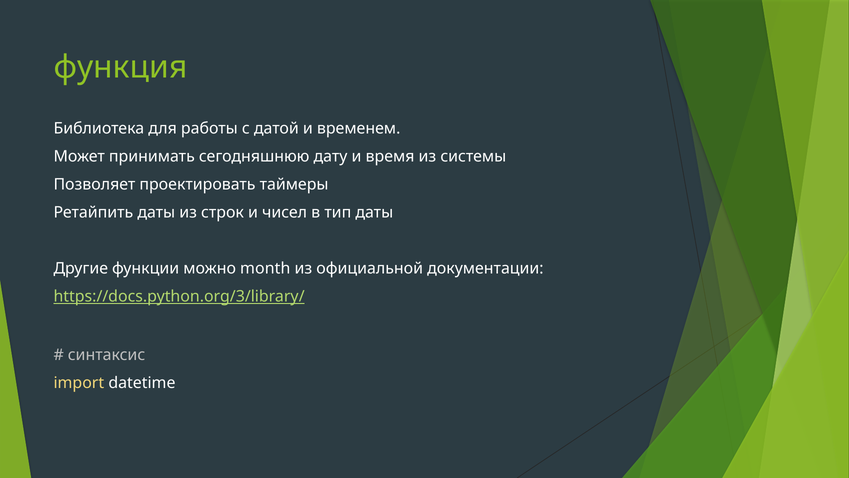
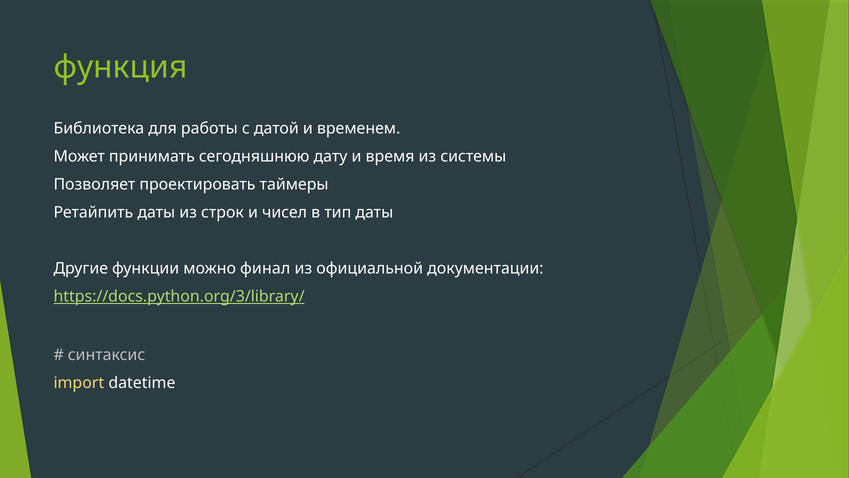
month: month -> финал (265, 268)
